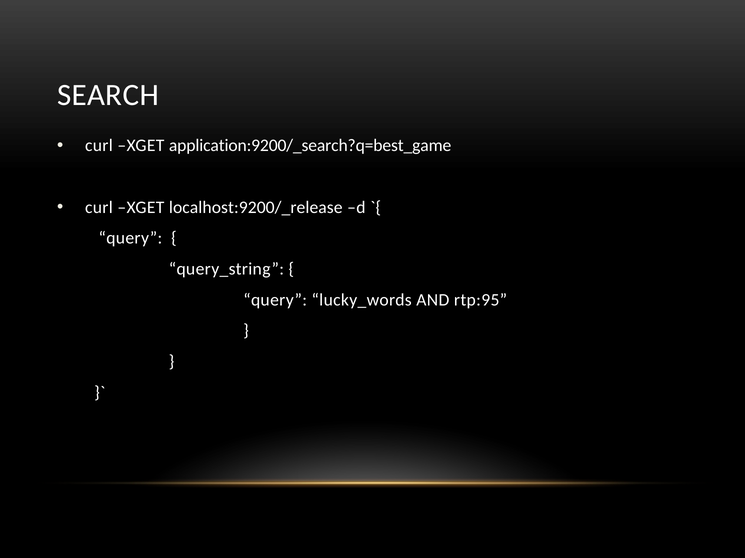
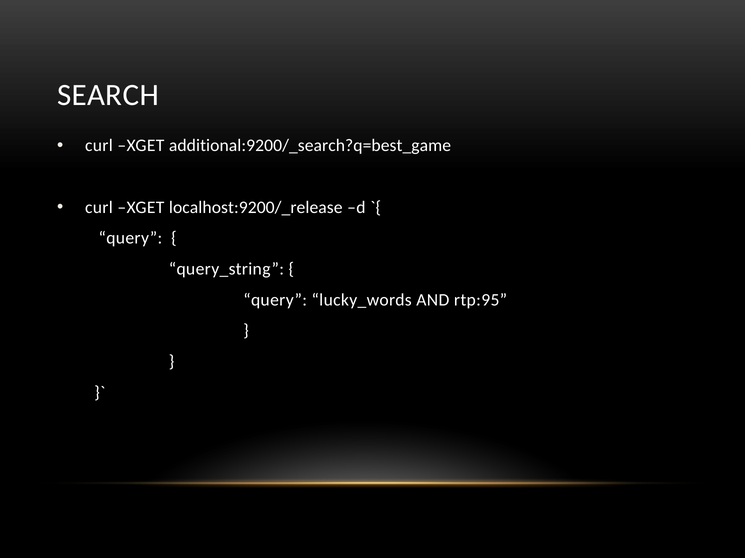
application:9200/_search?q=best_game: application:9200/_search?q=best_game -> additional:9200/_search?q=best_game (310, 146)
